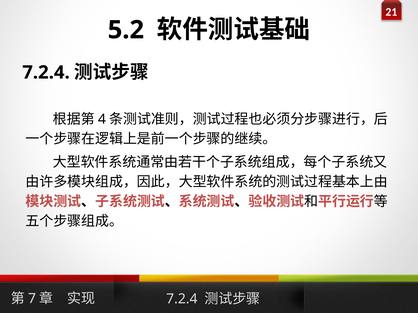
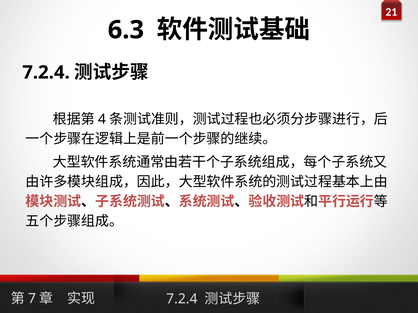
5.2: 5.2 -> 6.3 (126, 30)
